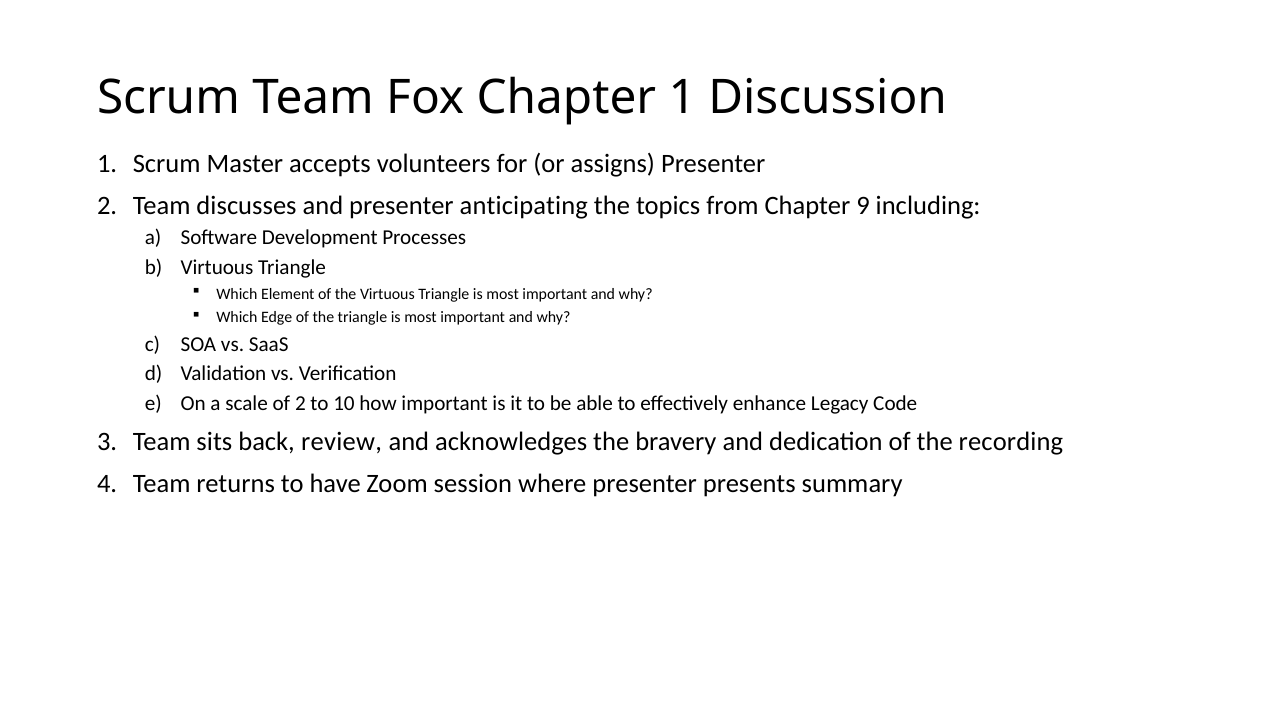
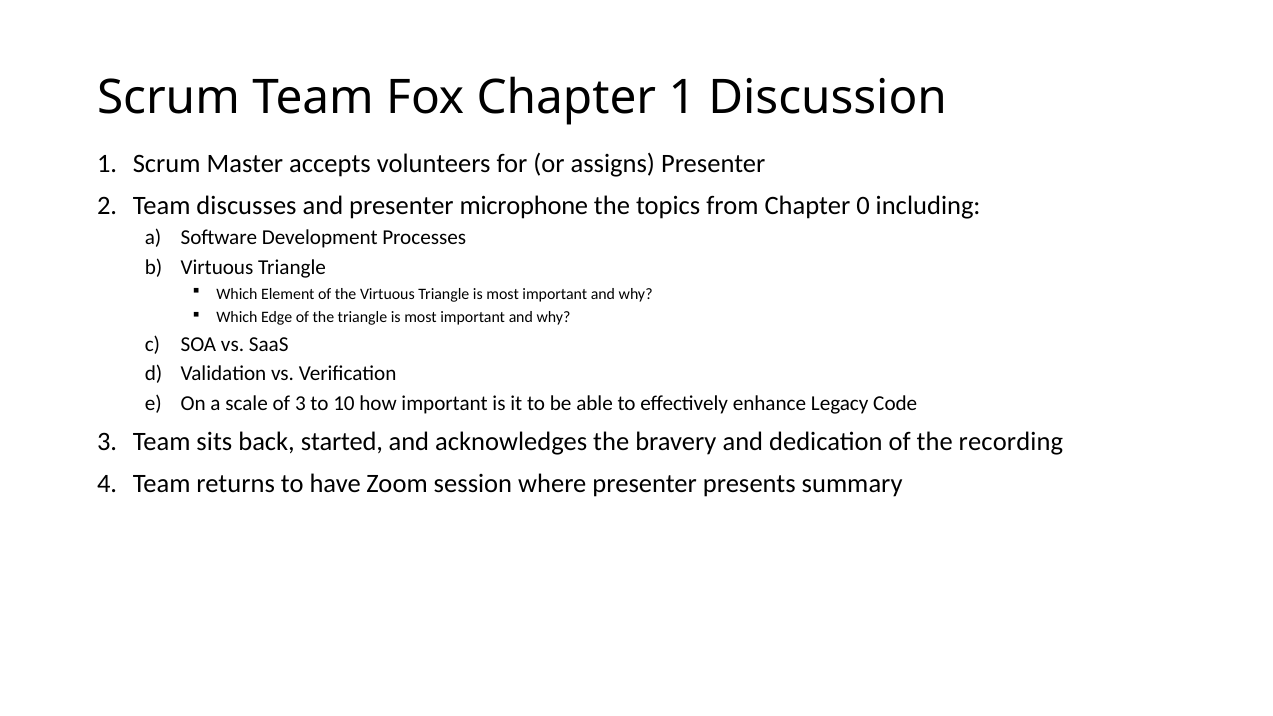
anticipating: anticipating -> microphone (524, 205)
9: 9 -> 0 (863, 205)
of 2: 2 -> 3 (300, 403)
review: review -> started (342, 442)
